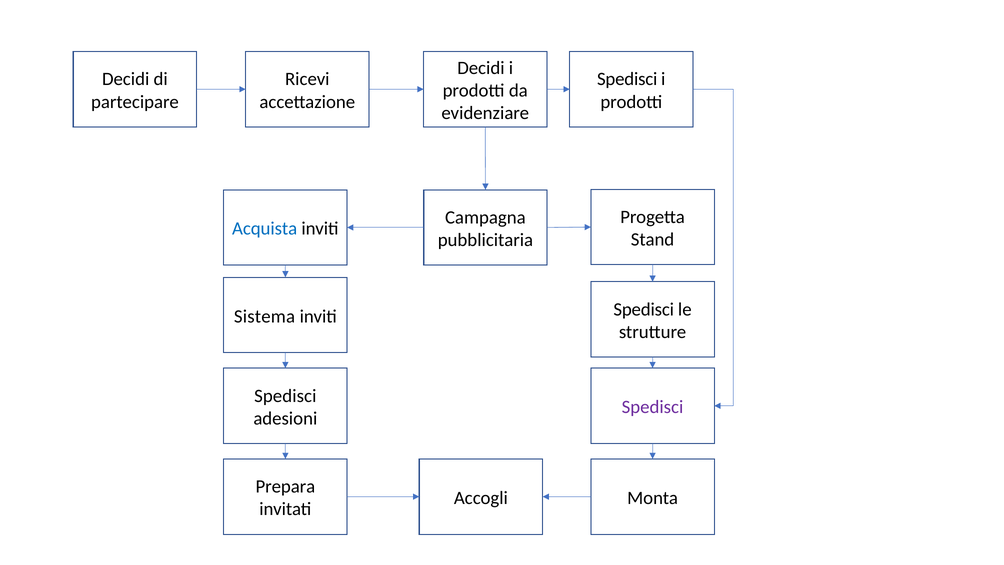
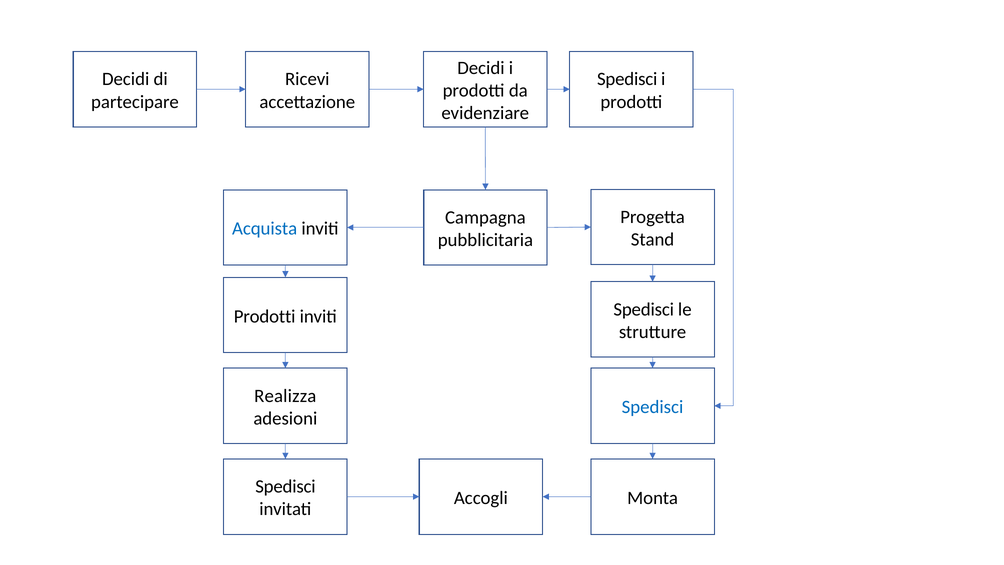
Sistema: Sistema -> Prodotti (265, 316)
Spedisci: Spedisci -> Realizza (285, 396)
Spedisci colour: purple -> blue (653, 407)
Prepara: Prepara -> Spedisci (285, 486)
